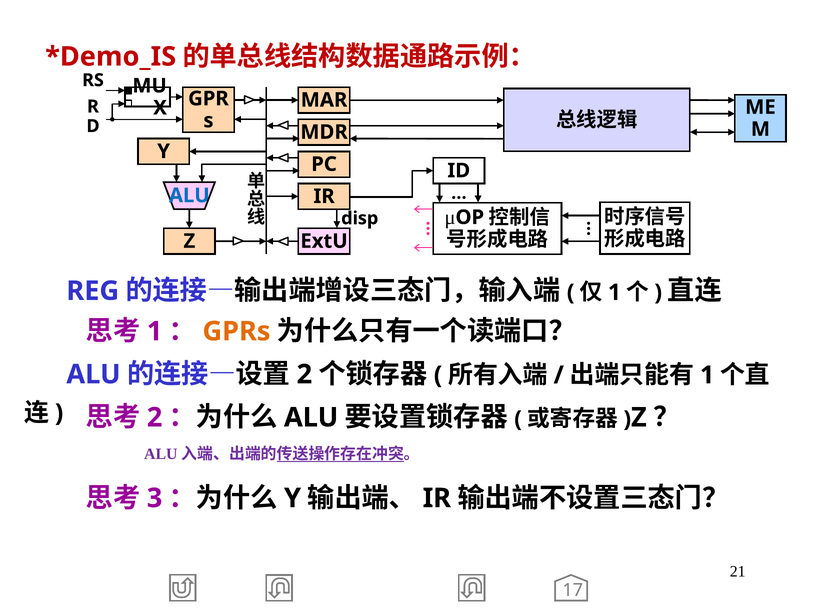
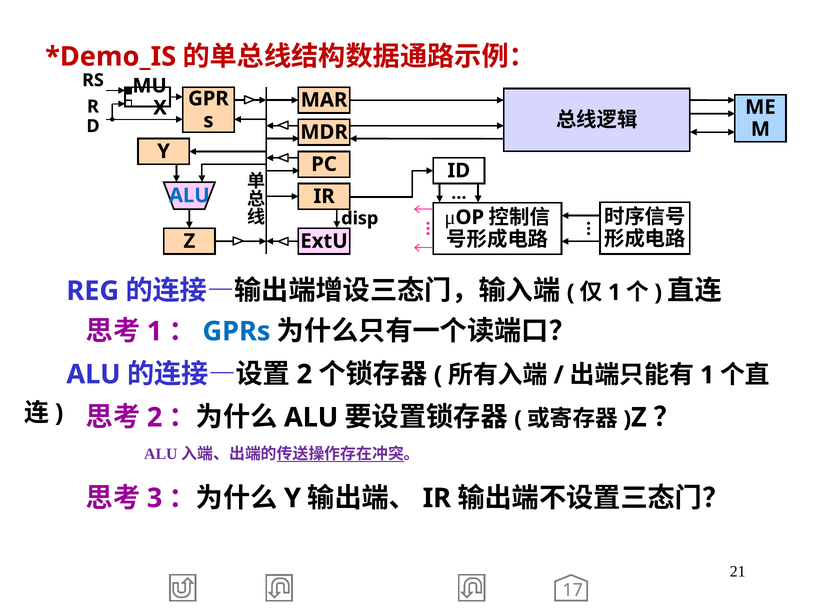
GPRs colour: orange -> blue (236, 332)
